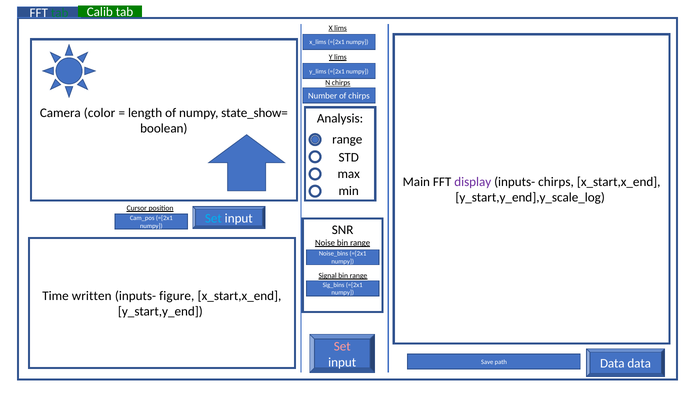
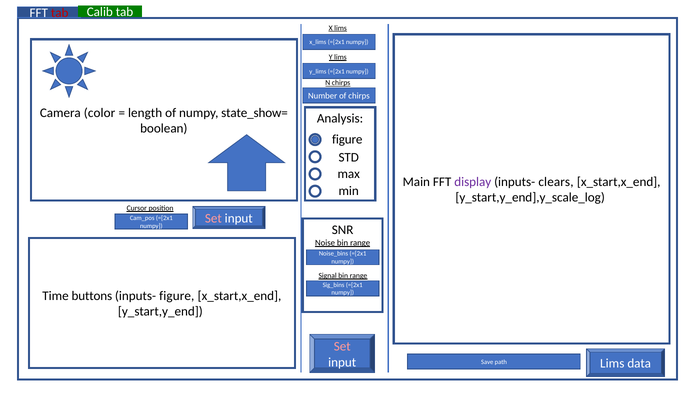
tab colour: green -> red (60, 13)
range: range -> figure (347, 140)
inputs- chirps: chirps -> clears (556, 182)
Set colour: light blue -> pink (213, 218)
written: written -> buttons (92, 296)
Data: Data -> Lims (612, 364)
